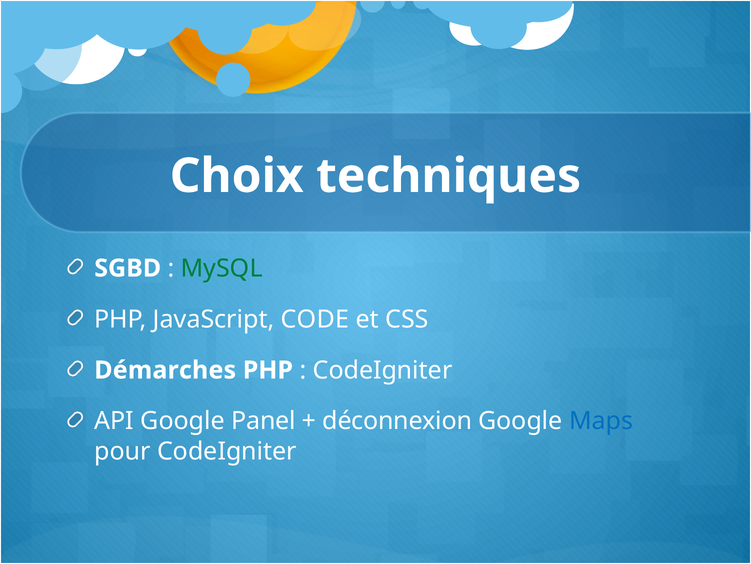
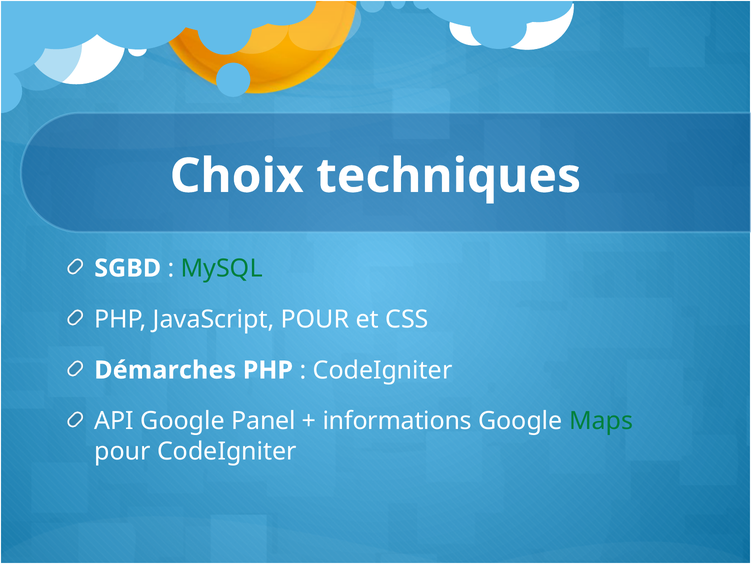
JavaScript CODE: CODE -> POUR (315, 319)
déconnexion: déconnexion -> informations (397, 421)
Maps colour: blue -> green (601, 421)
